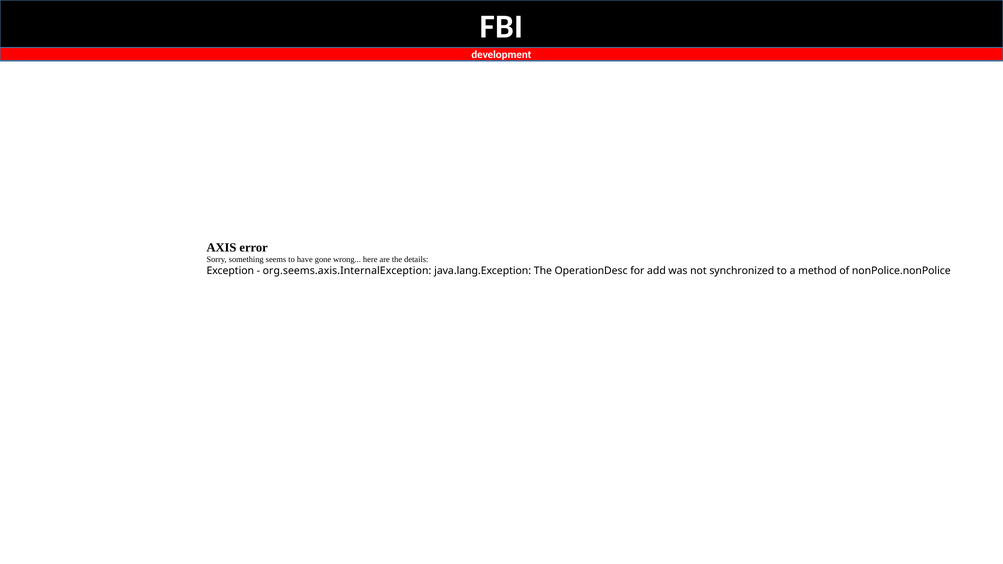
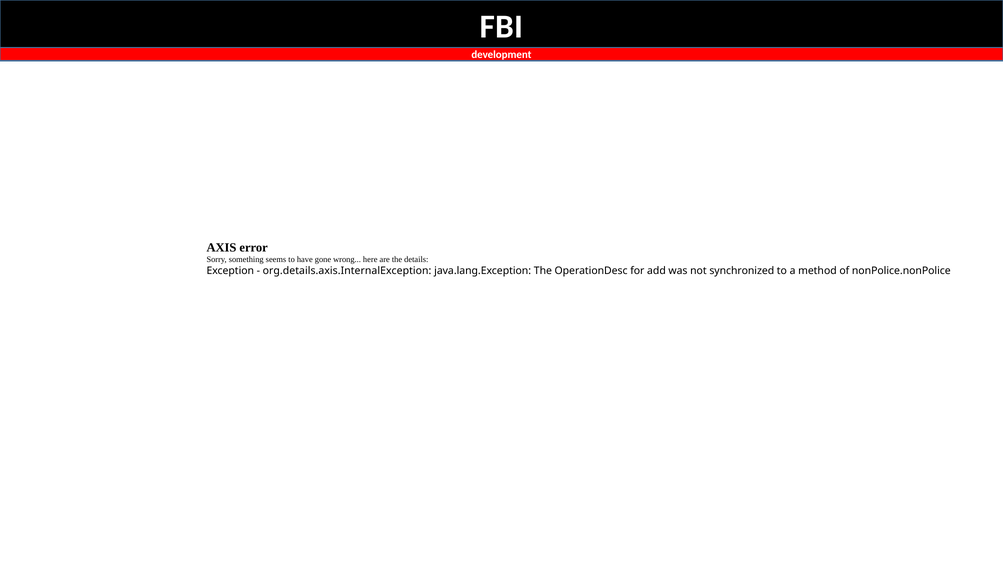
org.seems.axis.InternalException: org.seems.axis.InternalException -> org.details.axis.InternalException (347, 271)
